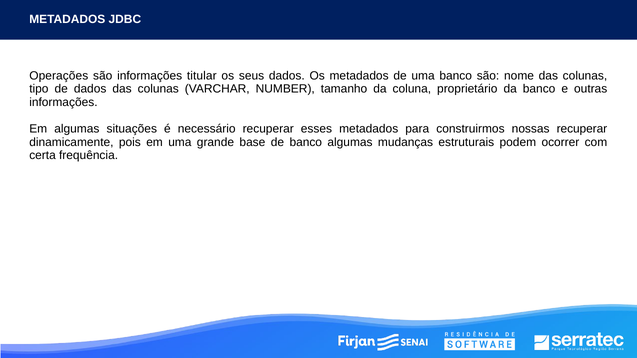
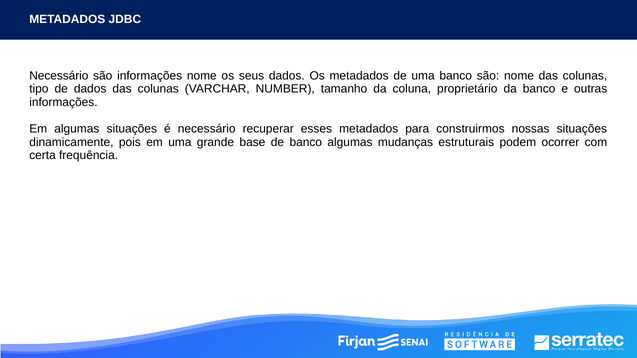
Operações: Operações -> Necessário (59, 76)
informações titular: titular -> nome (202, 76)
nossas recuperar: recuperar -> situações (582, 129)
